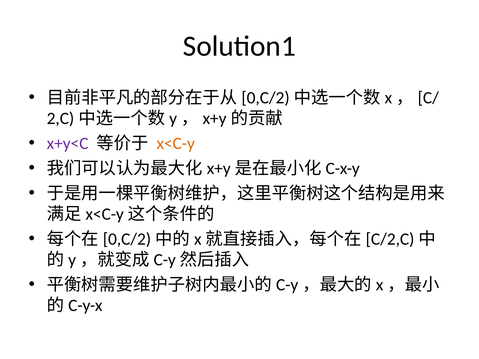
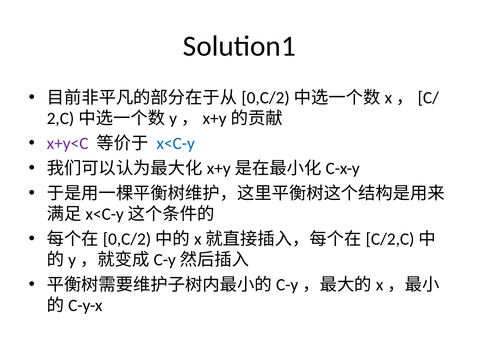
x<C-y colour: orange -> blue (176, 144)
